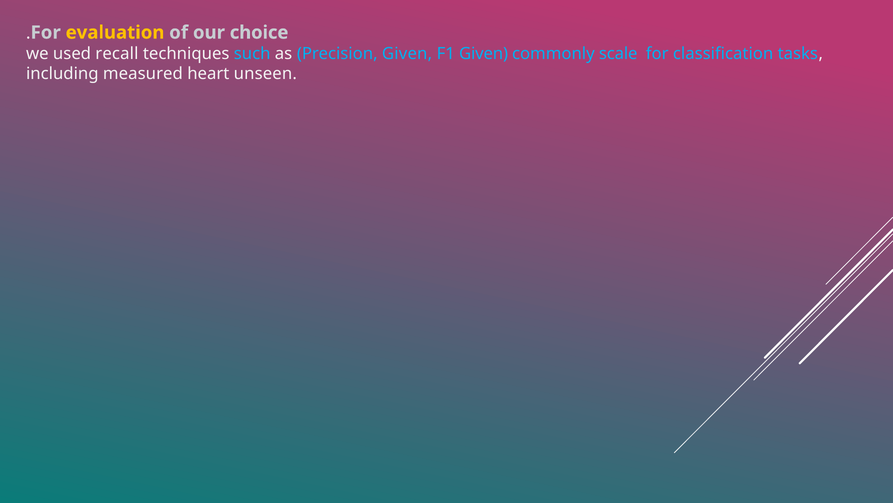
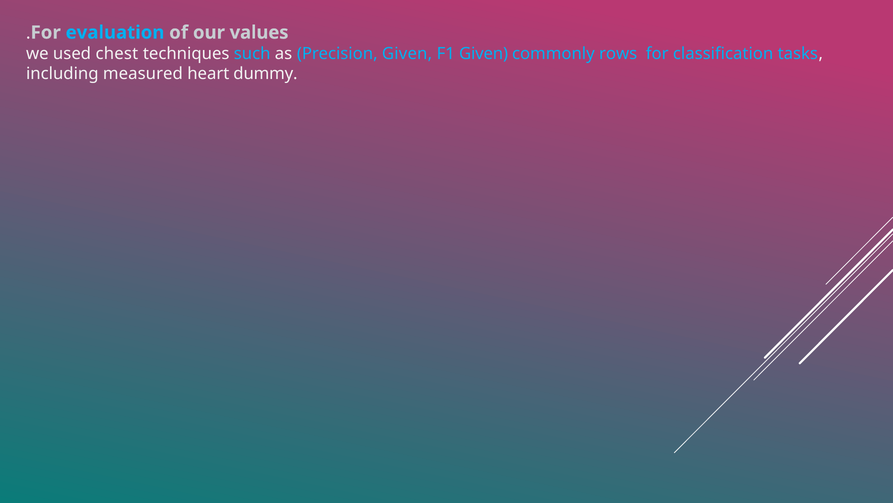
evaluation colour: yellow -> light blue (115, 33)
choice: choice -> values (259, 33)
recall: recall -> chest (117, 54)
scale: scale -> rows (618, 54)
unseen: unseen -> dummy (265, 74)
